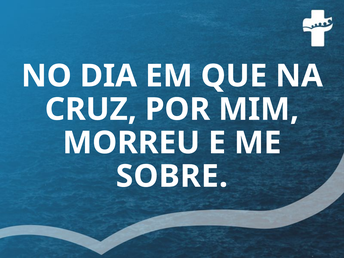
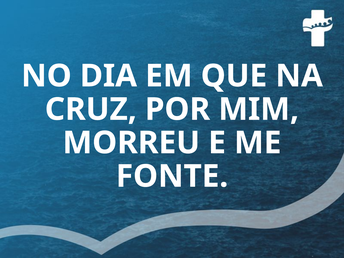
SOBRE: SOBRE -> FONTE (172, 176)
